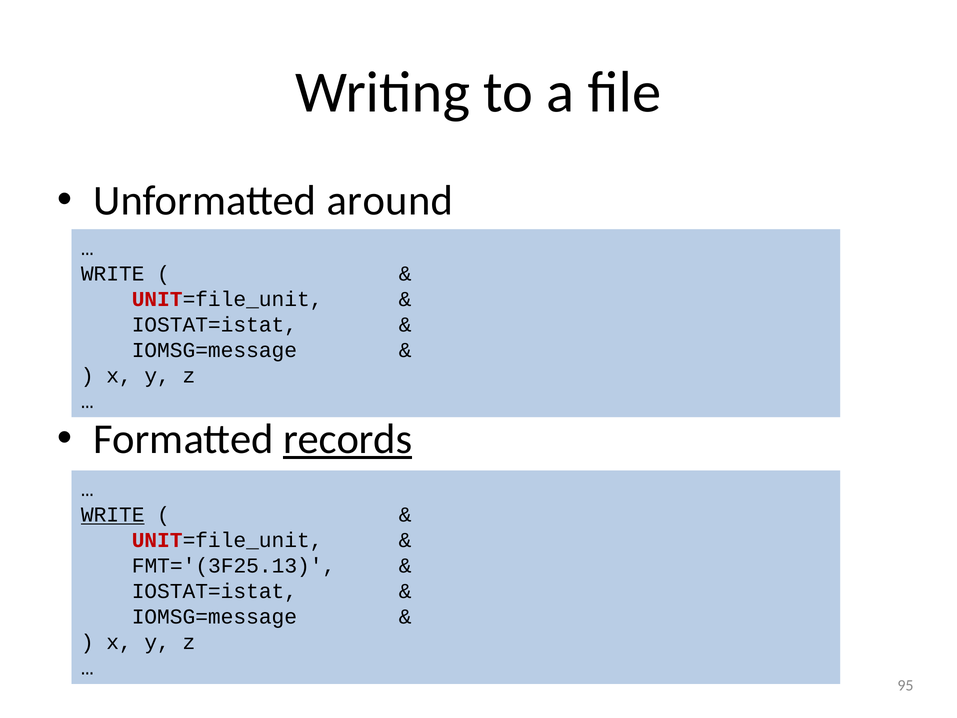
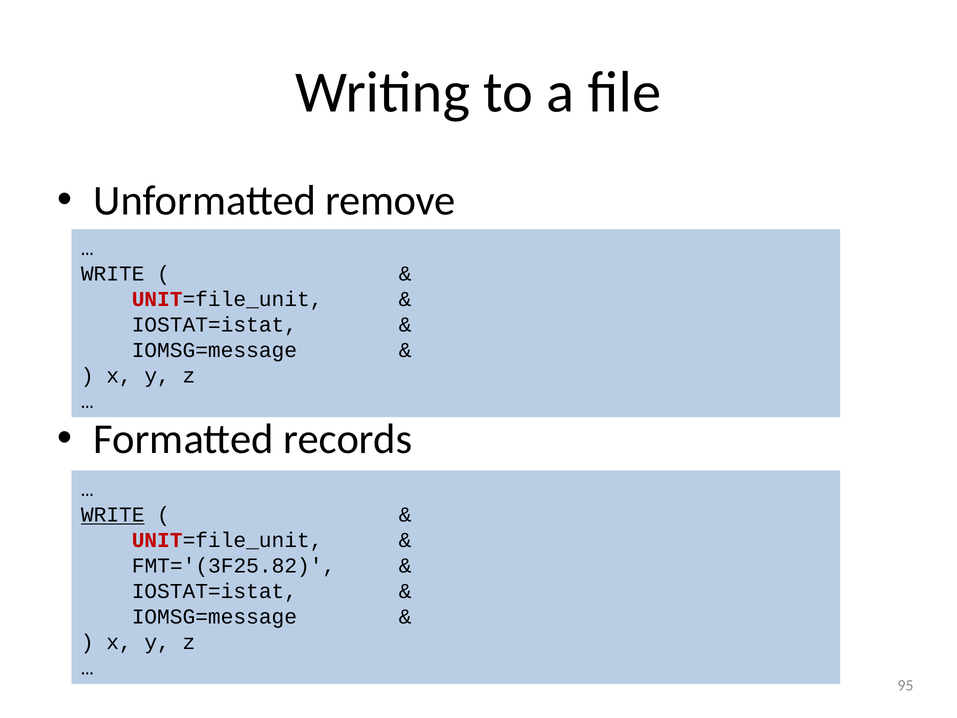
around: around -> remove (390, 201)
records underline: present -> none (348, 439)
FMT='(3F25.13: FMT='(3F25.13 -> FMT='(3F25.82 (234, 566)
